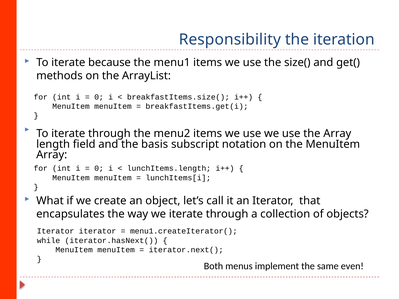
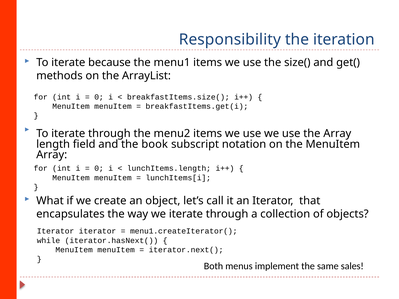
basis: basis -> book (155, 144)
even: even -> sales (352, 266)
